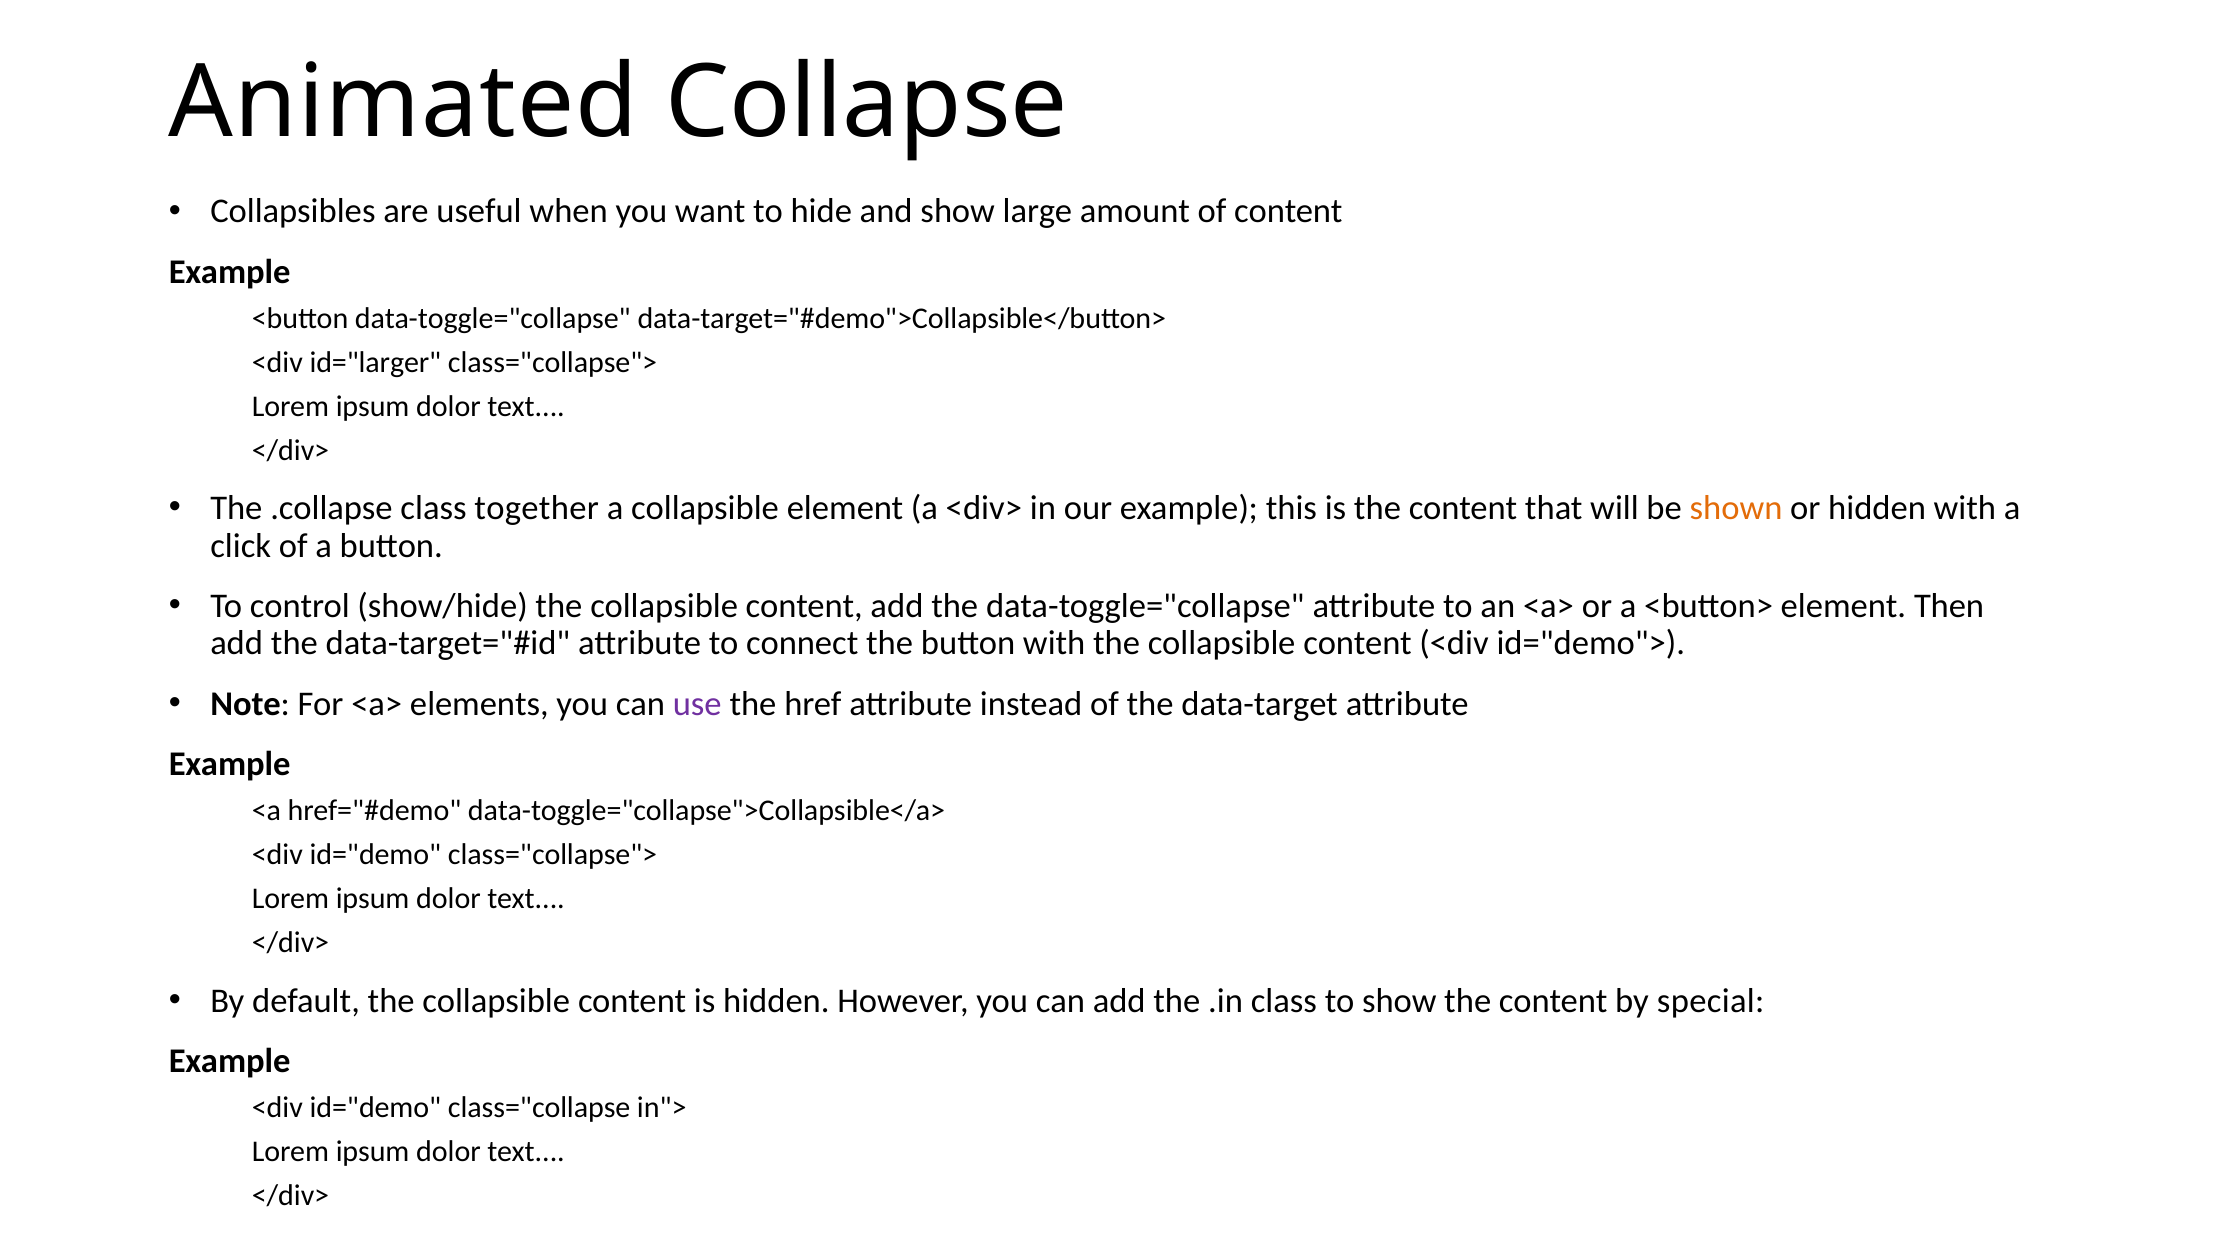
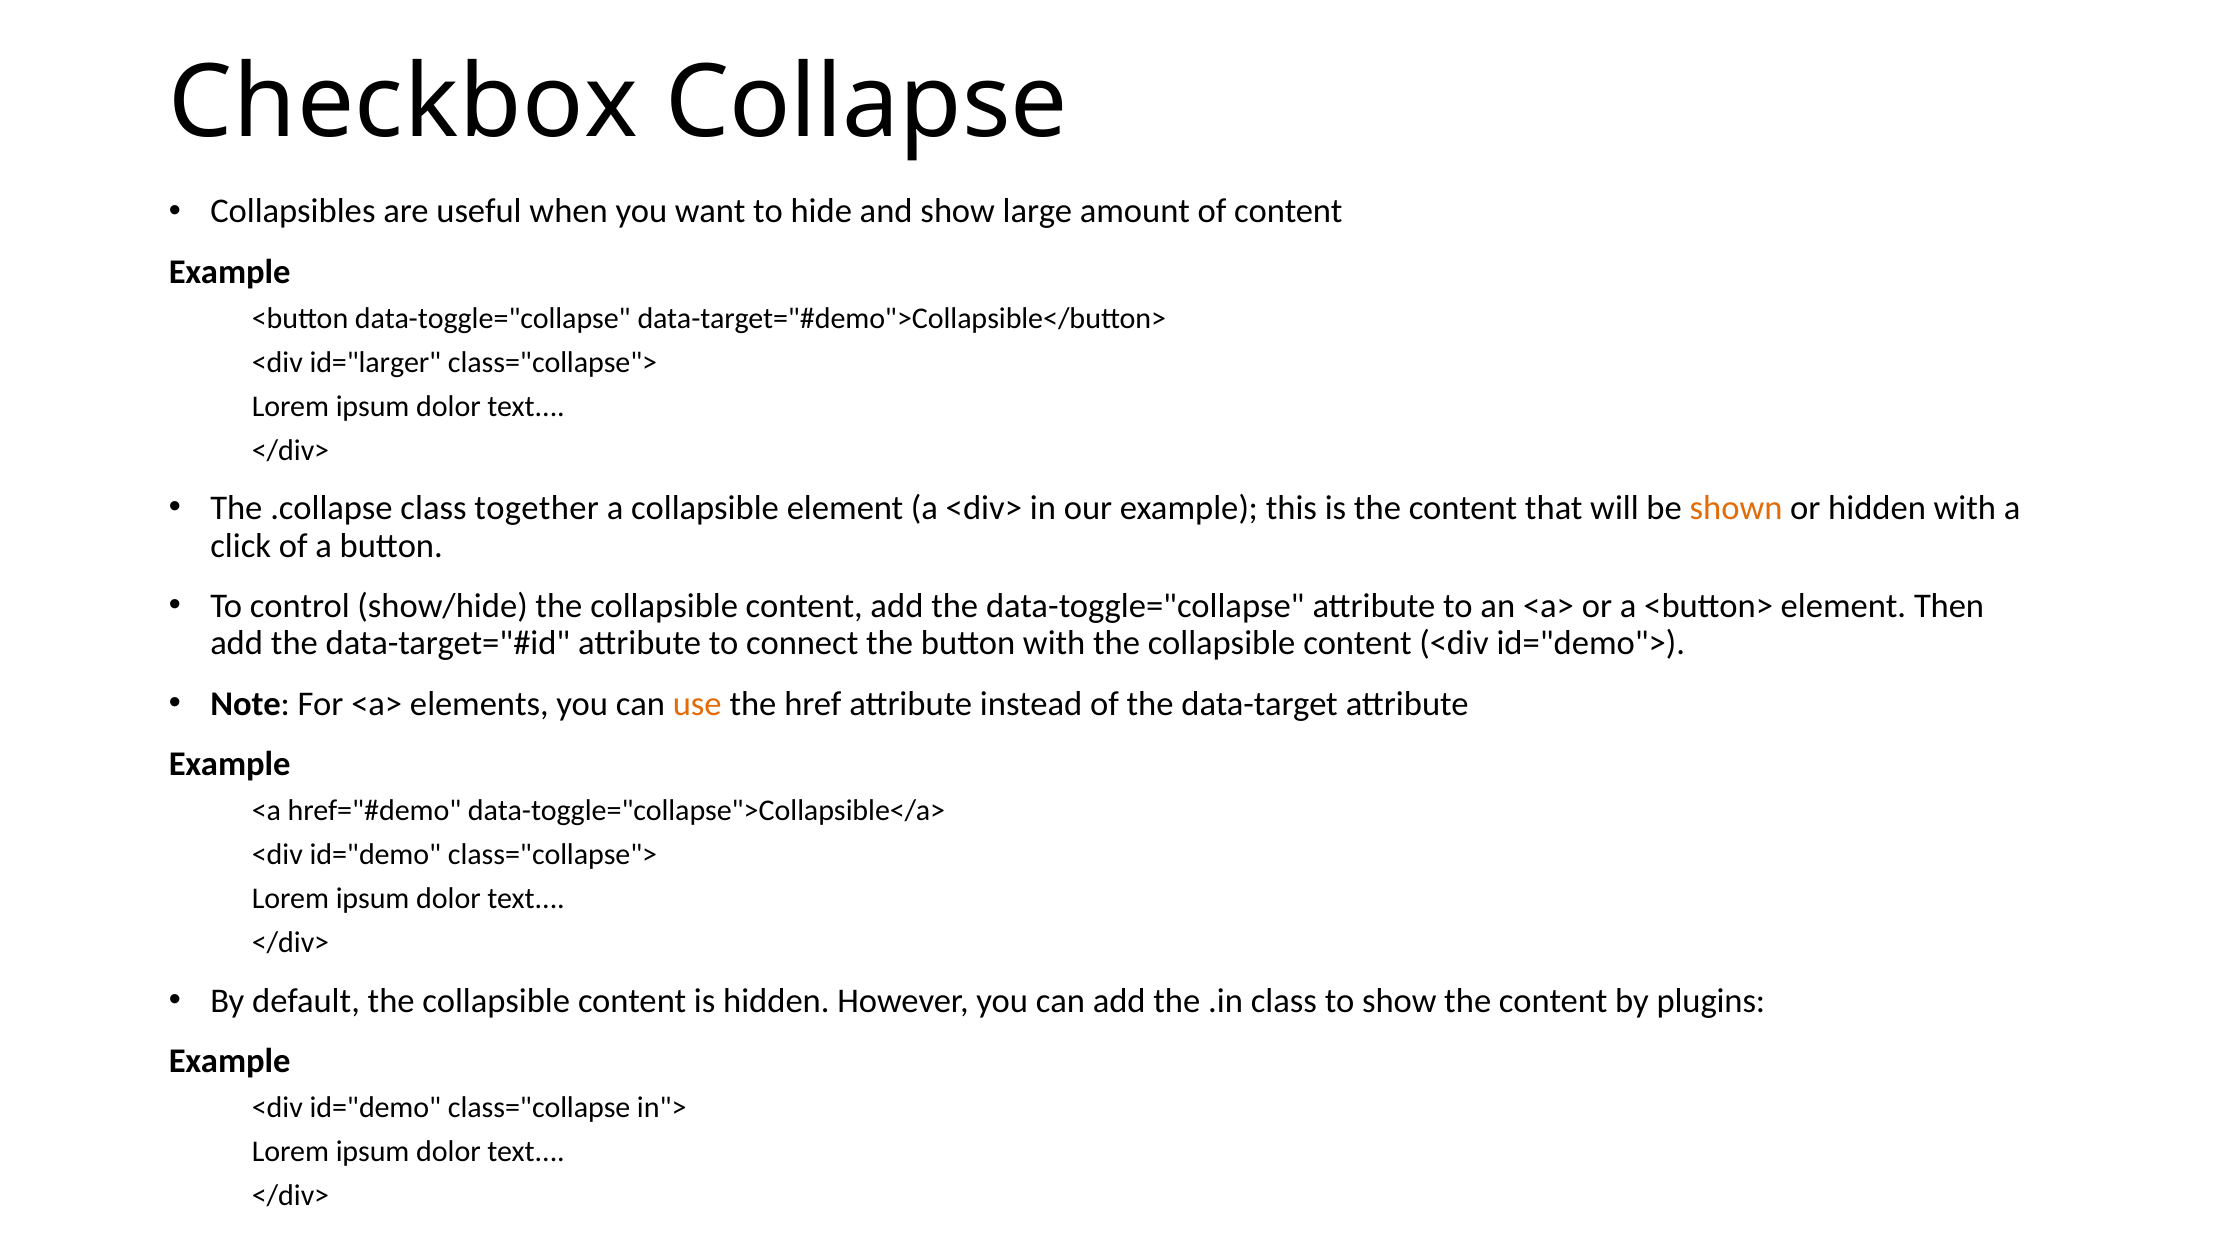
Animated: Animated -> Checkbox (403, 103)
use colour: purple -> orange (697, 704)
special: special -> plugins (1711, 1001)
